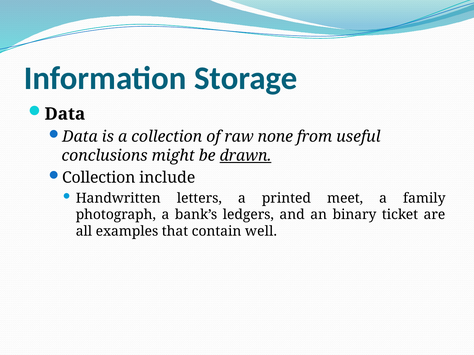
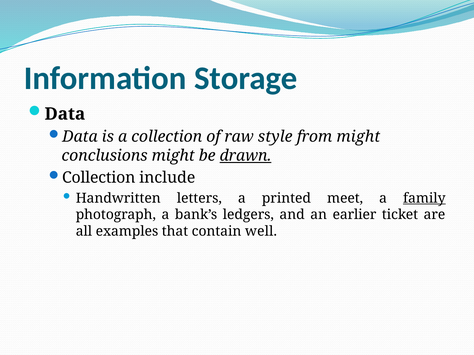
none: none -> style (275, 137)
from useful: useful -> might (358, 137)
family underline: none -> present (424, 198)
binary: binary -> earlier (355, 215)
